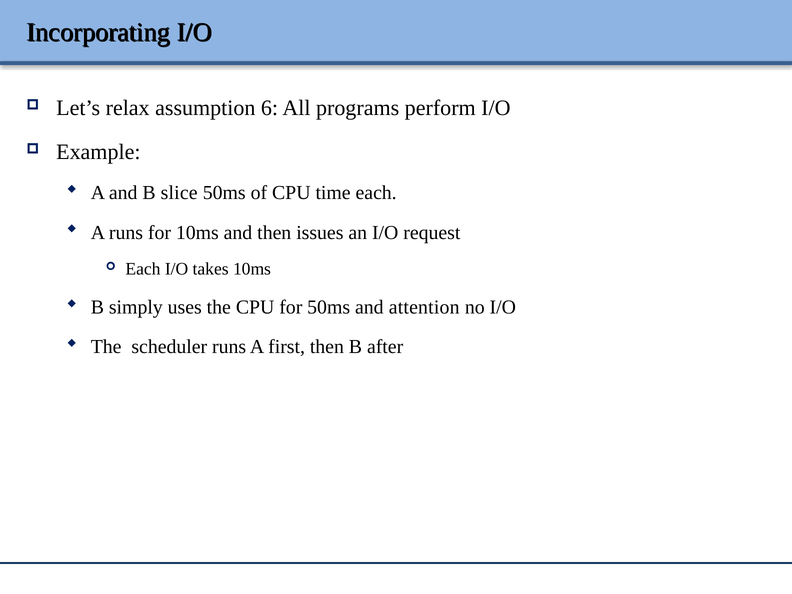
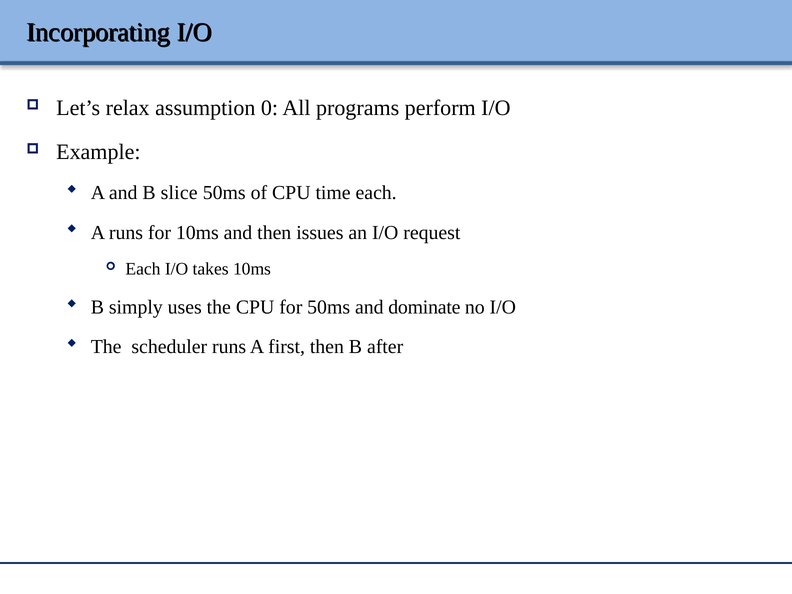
6: 6 -> 0 (269, 108)
attention: attention -> dominate (424, 307)
